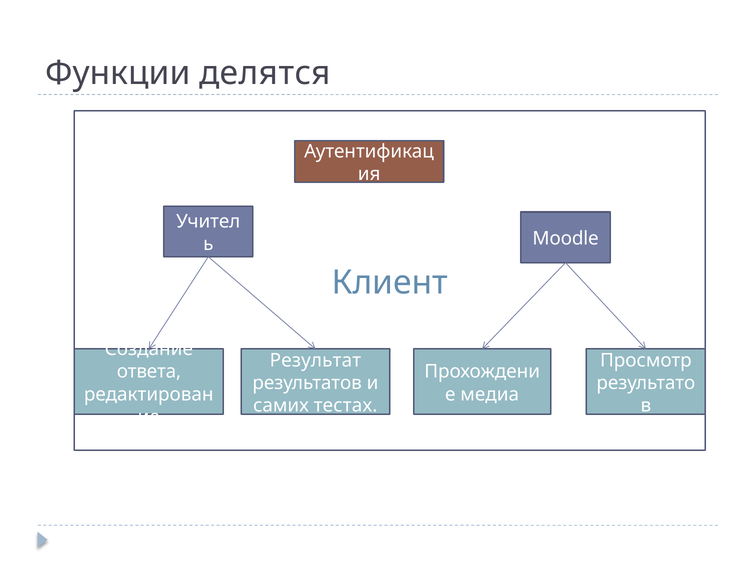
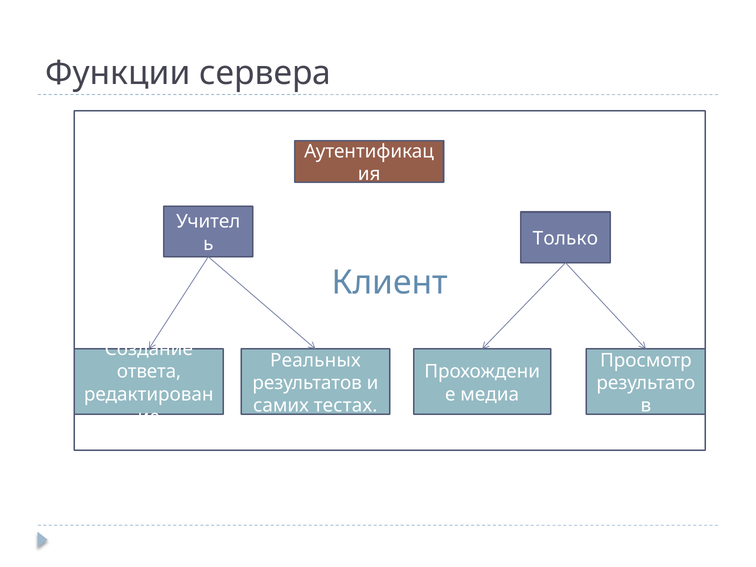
делятся: делятся -> сервера (265, 73)
Moodle: Moodle -> Только (565, 239)
Результат: Результат -> Реальных (315, 360)
